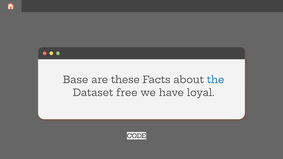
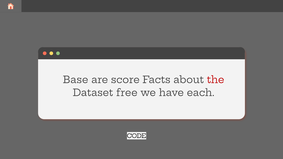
these: these -> score (125, 80)
the colour: blue -> red (216, 80)
loyal: loyal -> each (201, 93)
